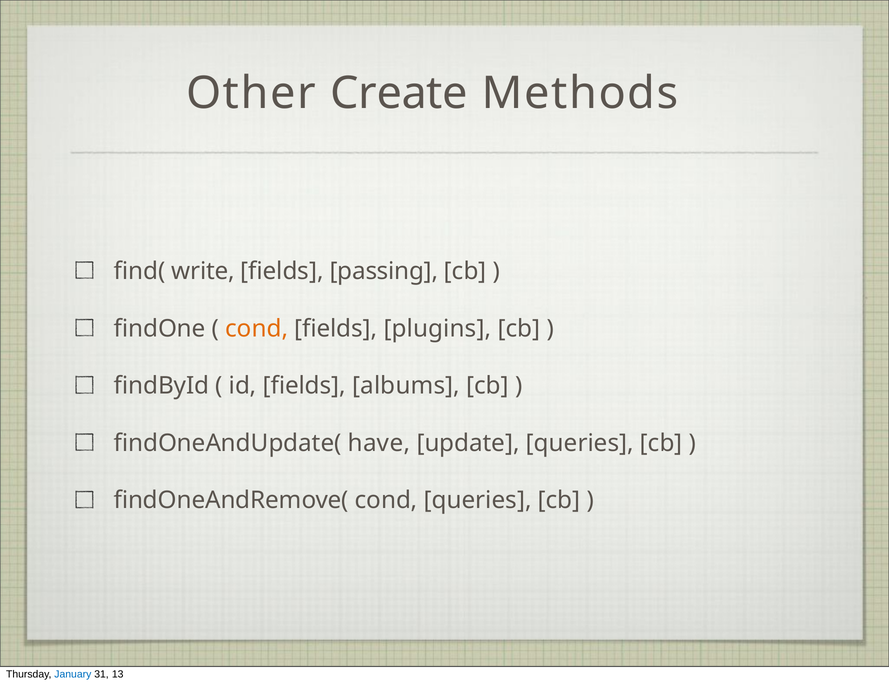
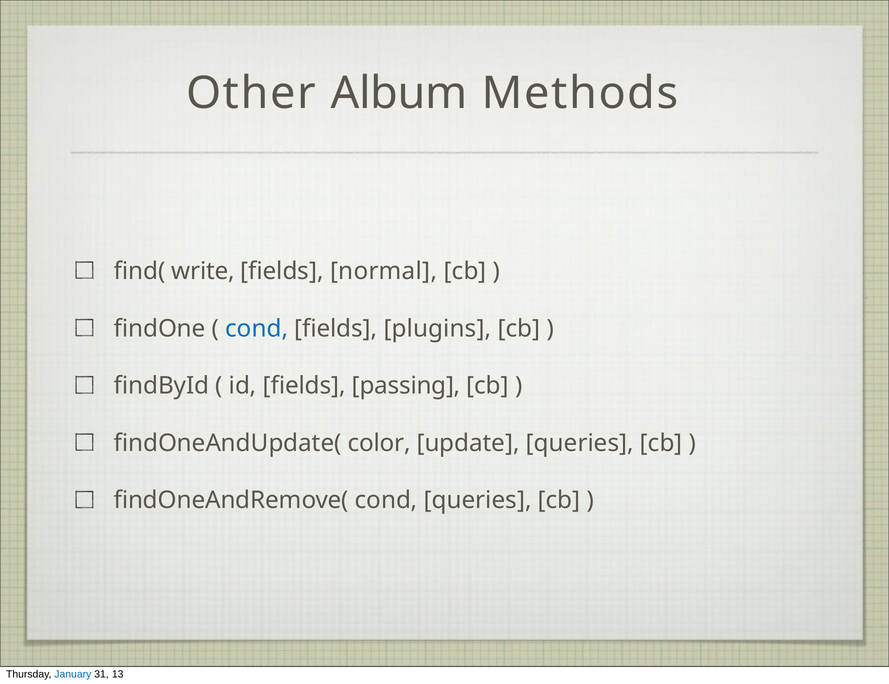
Create: Create -> Album (399, 94)
passing: passing -> normal (384, 272)
cond colour: orange -> blue (257, 329)
albums: albums -> passing (406, 386)
have: have -> color (379, 443)
